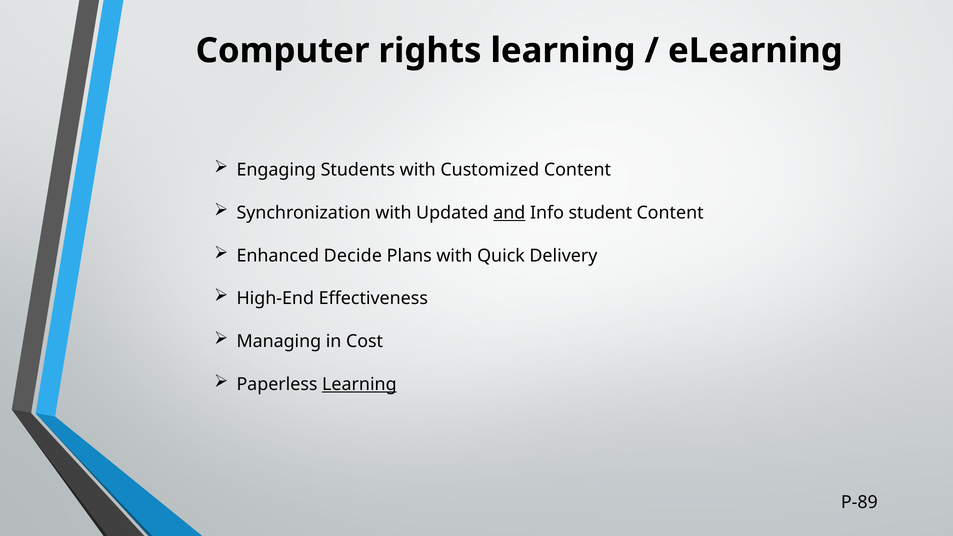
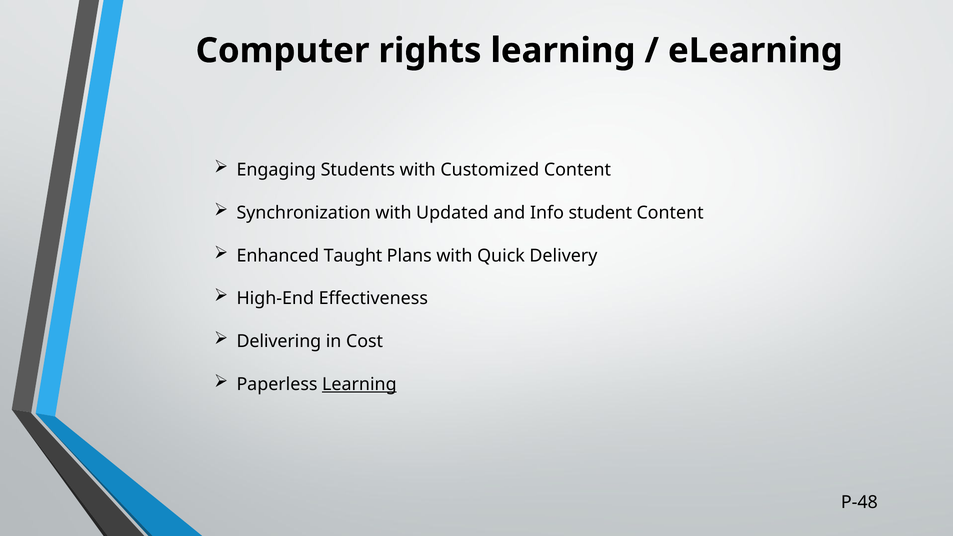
and underline: present -> none (509, 213)
Decide: Decide -> Taught (353, 256)
Managing: Managing -> Delivering (279, 341)
P-89: P-89 -> P-48 (859, 502)
